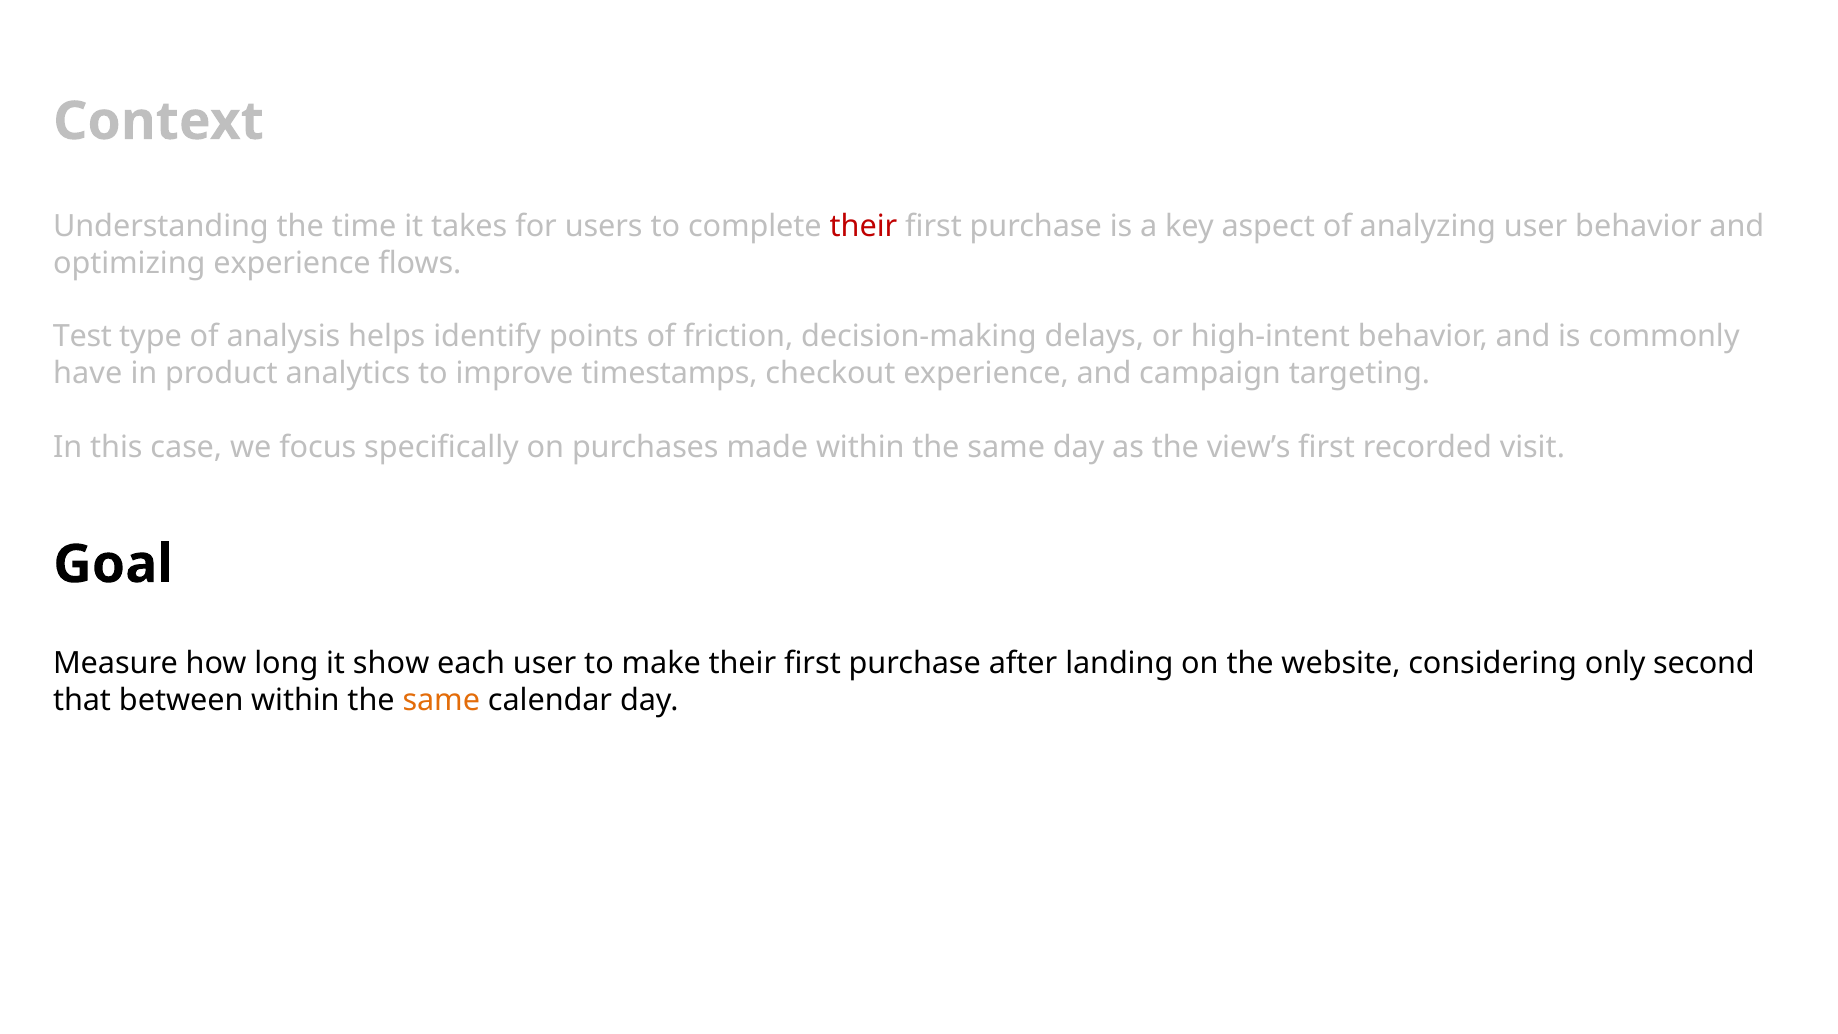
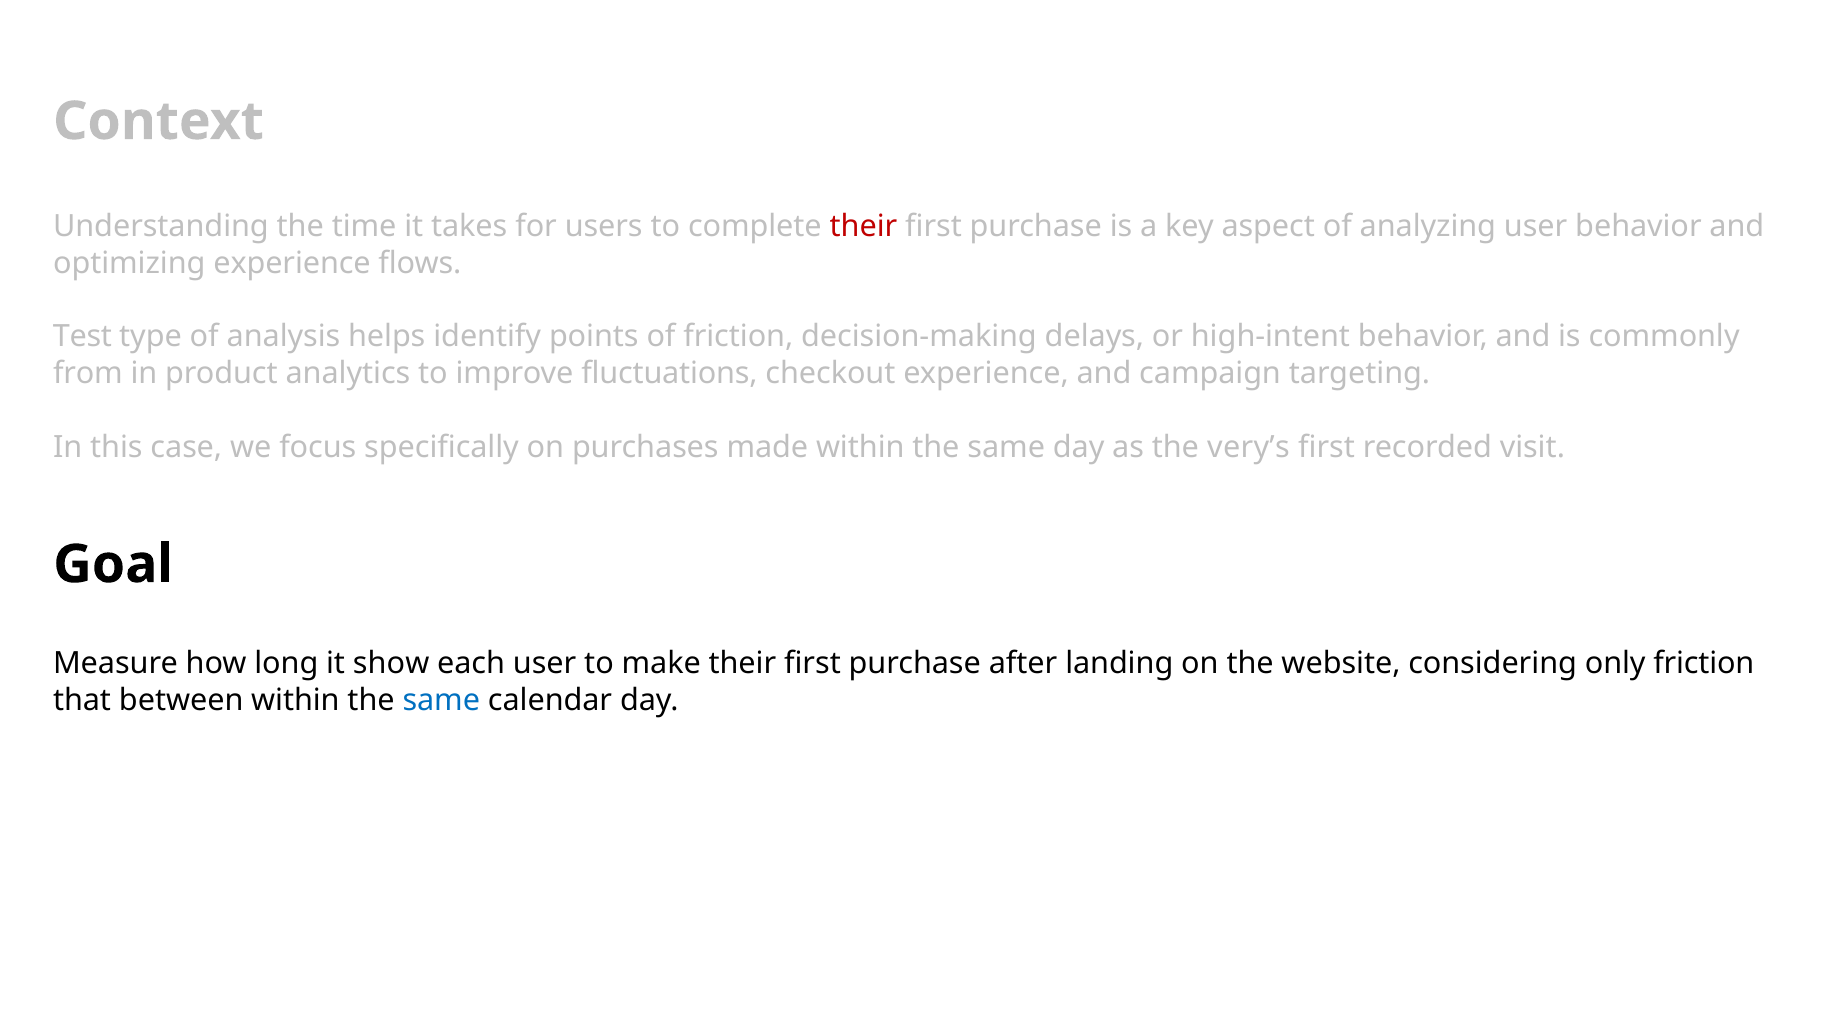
have: have -> from (88, 373)
timestamps: timestamps -> fluctuations (669, 373)
view’s: view’s -> very’s (1248, 447)
only second: second -> friction (1704, 664)
same colour: orange -> blue (441, 700)
